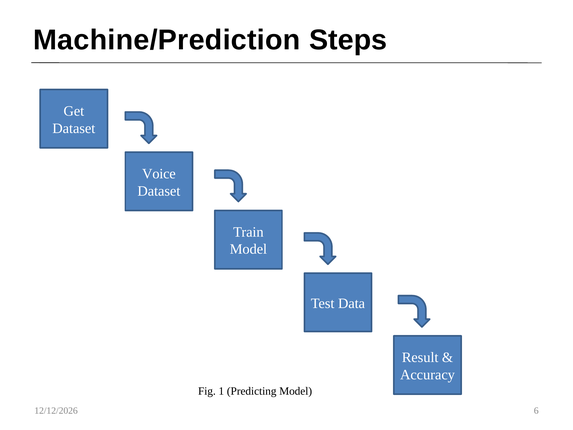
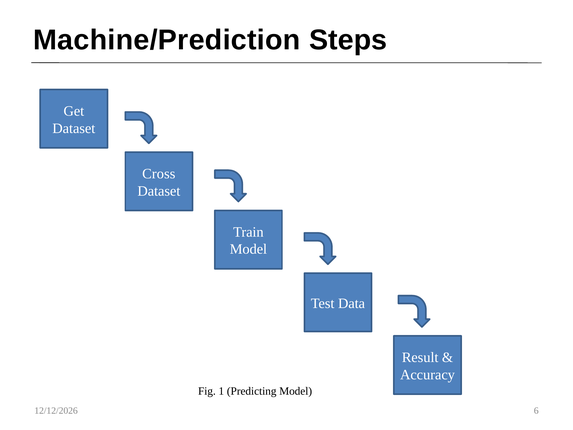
Voice: Voice -> Cross (159, 174)
